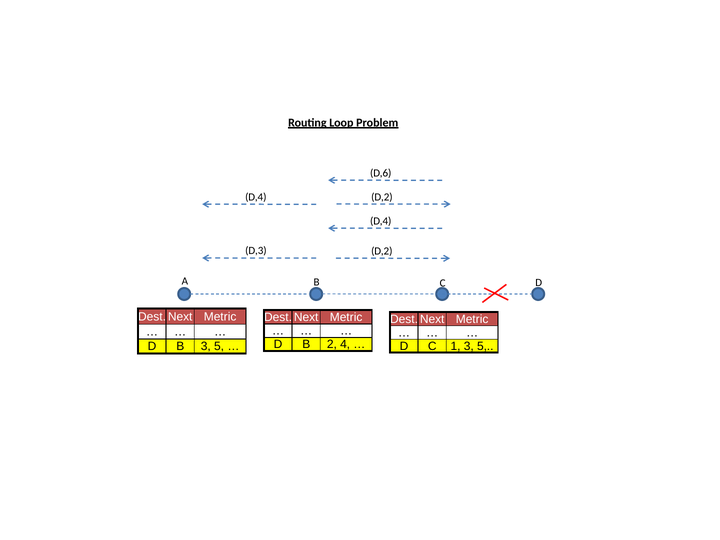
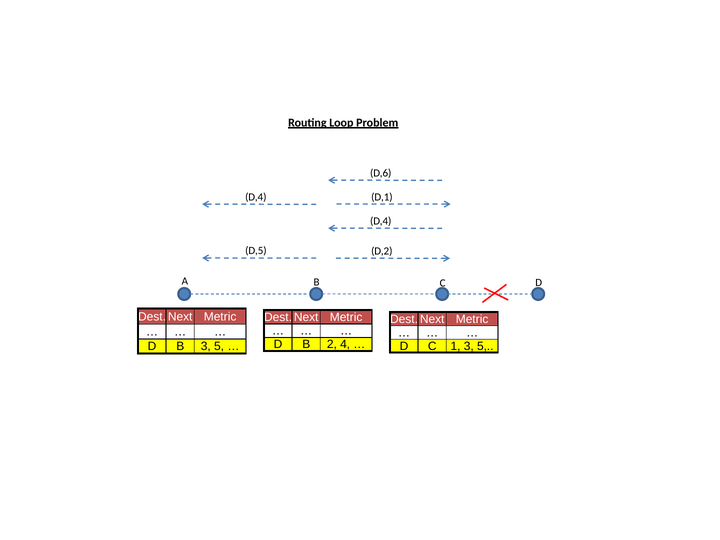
D,2: D,2 -> D,1 (382, 197)
D,3: D,3 -> D,5 (256, 251)
